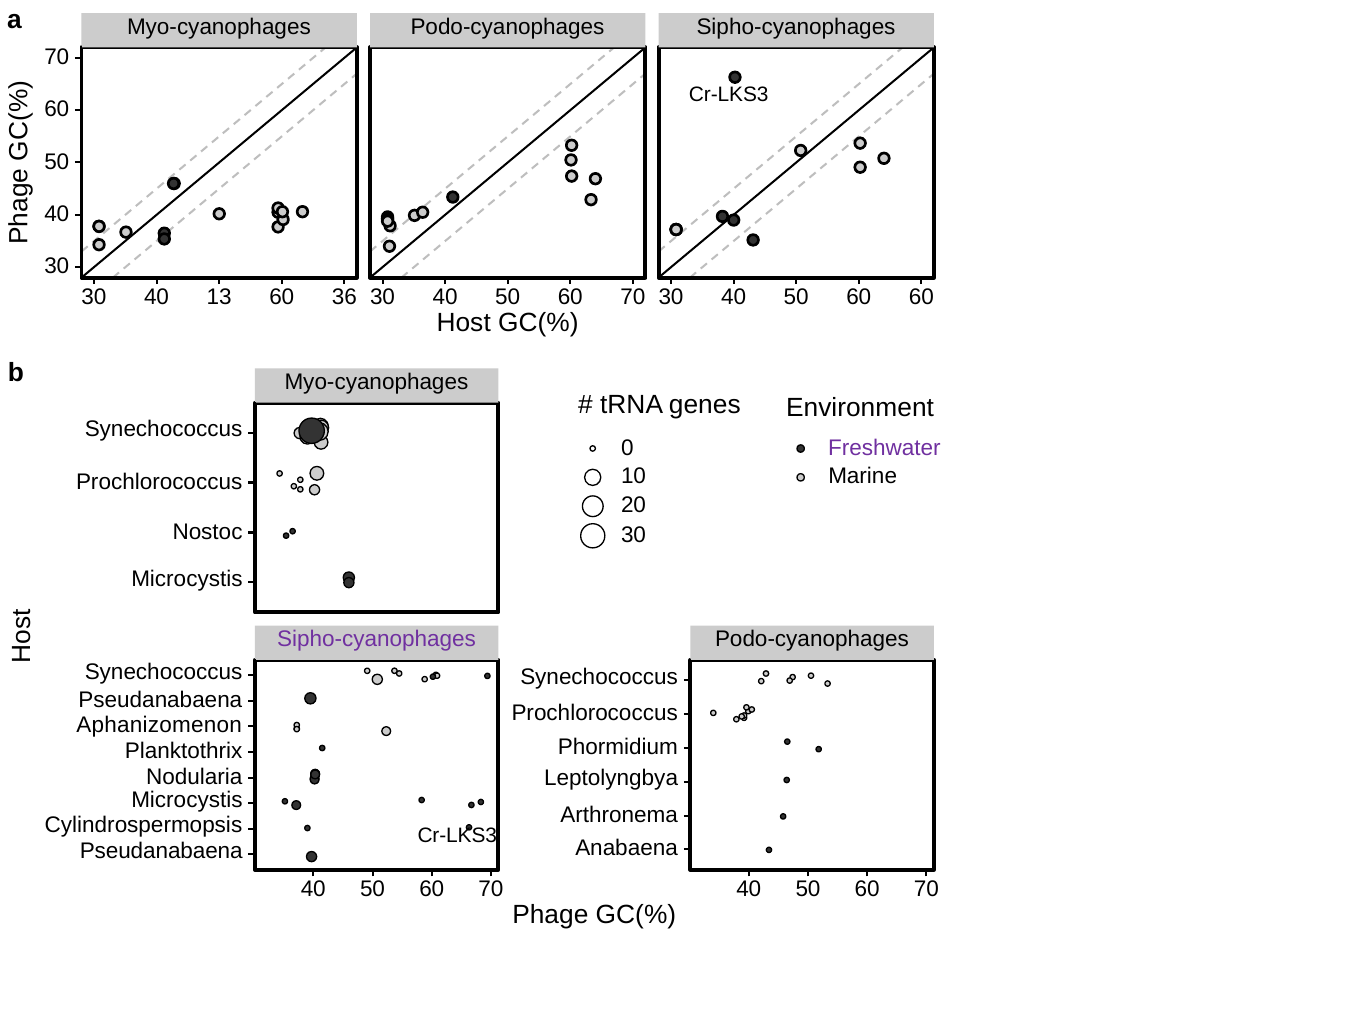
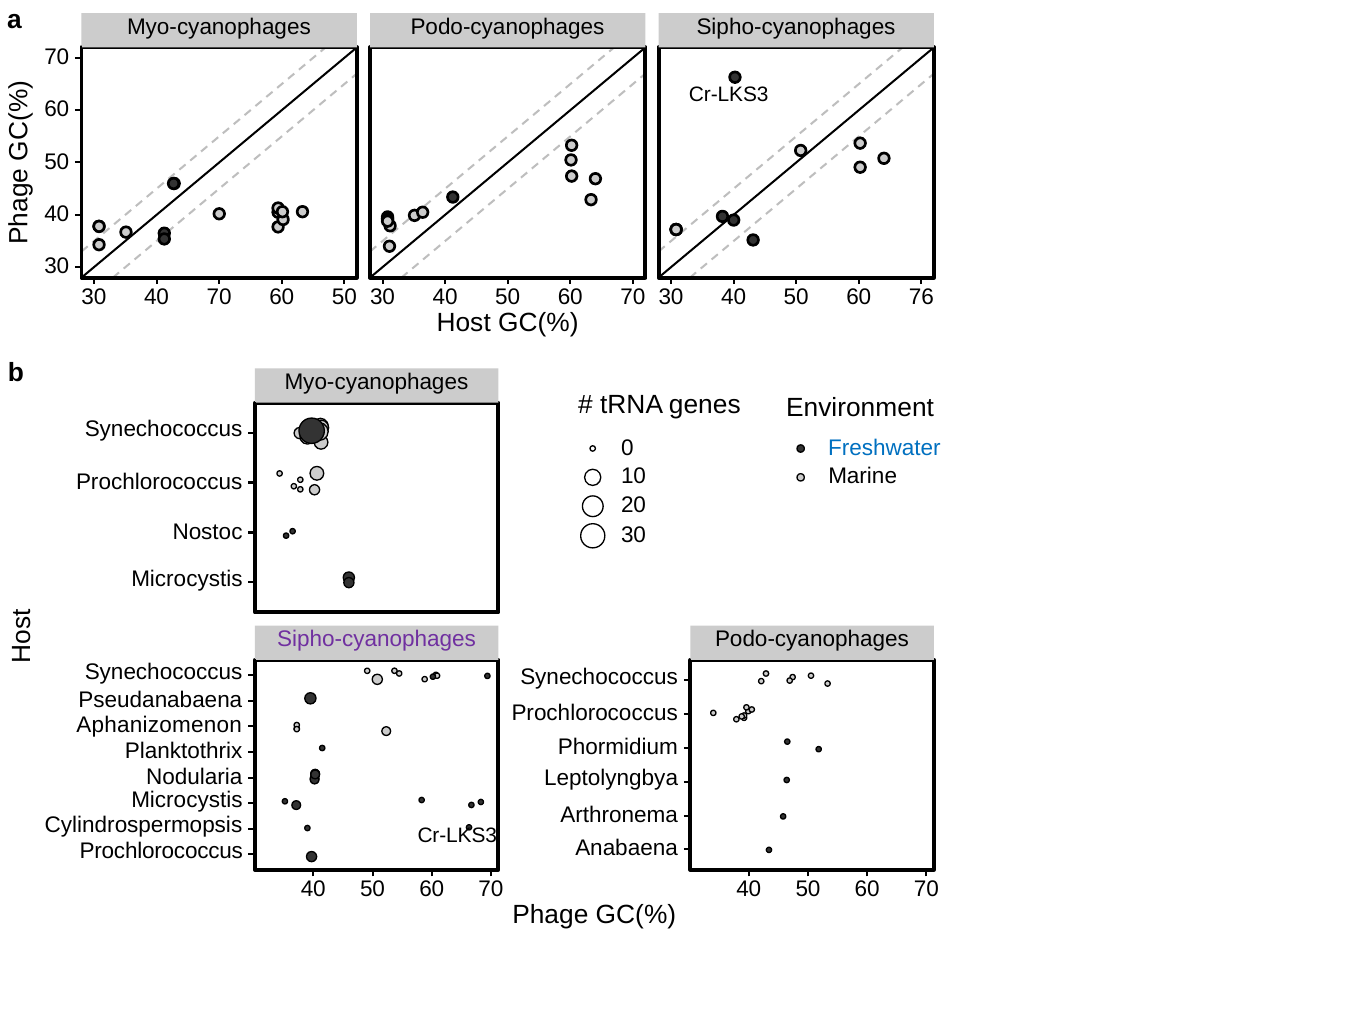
40 13: 13 -> 70 (219, 297)
60 36: 36 -> 50 (344, 297)
60 60: 60 -> 76 (921, 297)
Freshwater colour: purple -> blue (884, 448)
Pseudanabaena: Pseudanabaena -> Prochlorococcus (161, 851)
